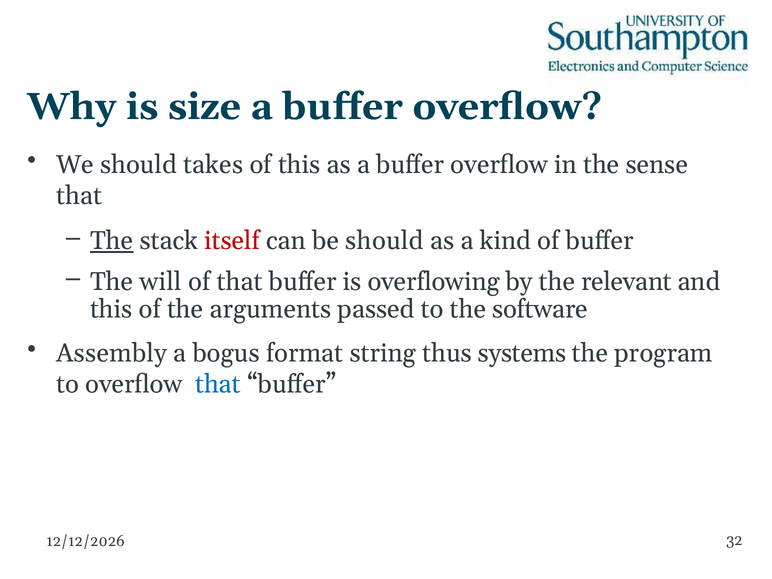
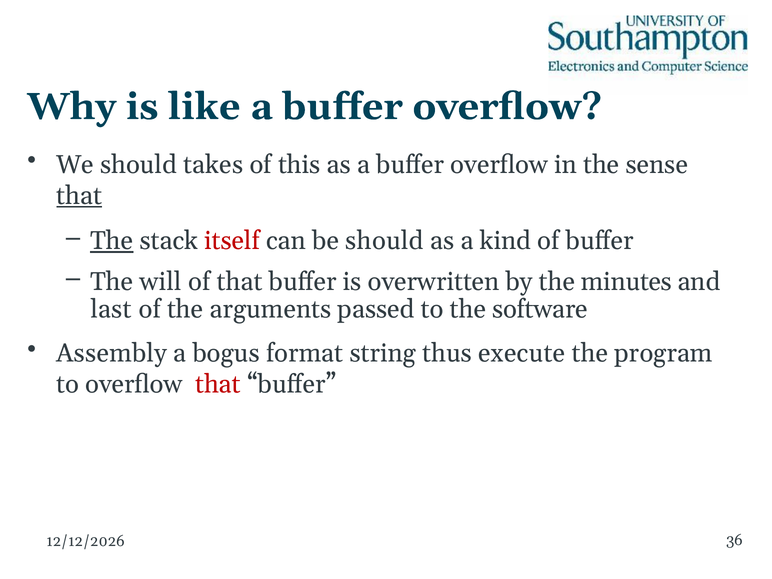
size: size -> like (204, 107)
that underline: none -> present (79, 196)
overflowing: overflowing -> overwritten (434, 282)
relevant: relevant -> minutes (626, 282)
this: this -> last (111, 309)
systems: systems -> execute (522, 353)
that colour: blue -> red (218, 384)
32: 32 -> 36 (734, 541)
